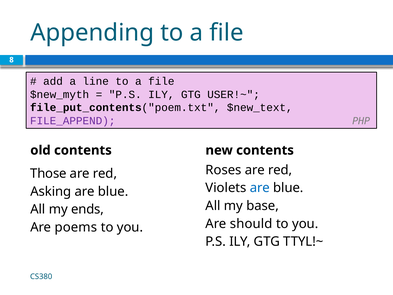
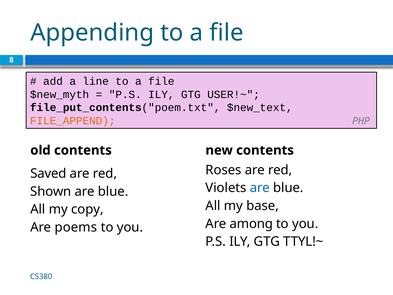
FILE_APPEND colour: purple -> orange (73, 121)
Those: Those -> Saved (48, 173)
Asking: Asking -> Shown (51, 191)
ends: ends -> copy (87, 209)
should: should -> among (251, 223)
